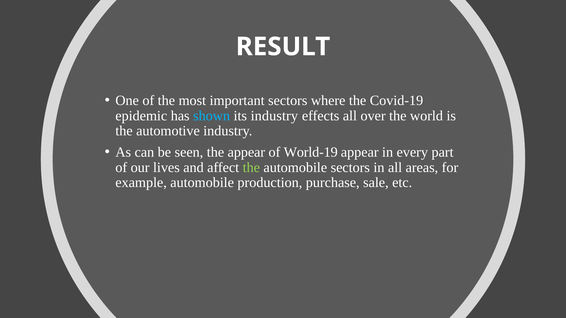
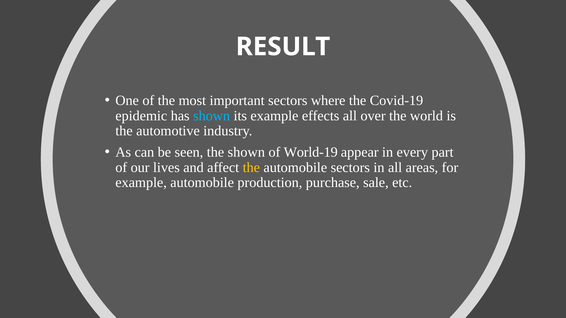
its industry: industry -> example (274, 116)
the appear: appear -> shown (246, 152)
the colour: light green -> yellow (251, 168)
